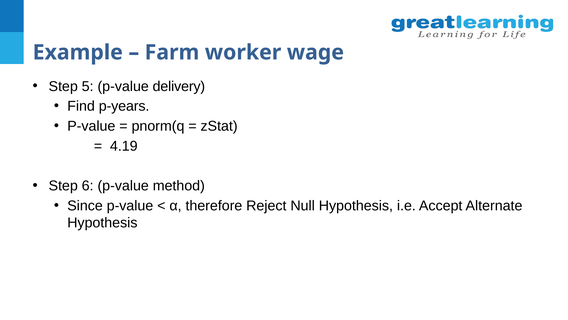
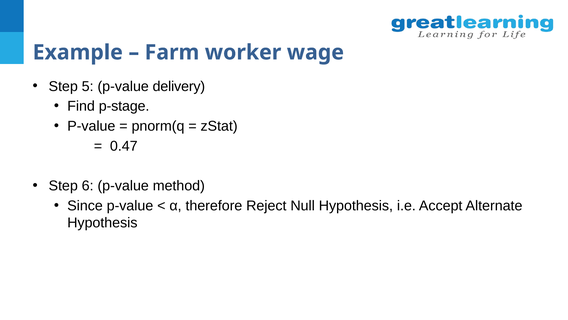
p-years: p-years -> p-stage (124, 106)
4.19: 4.19 -> 0.47 (124, 146)
